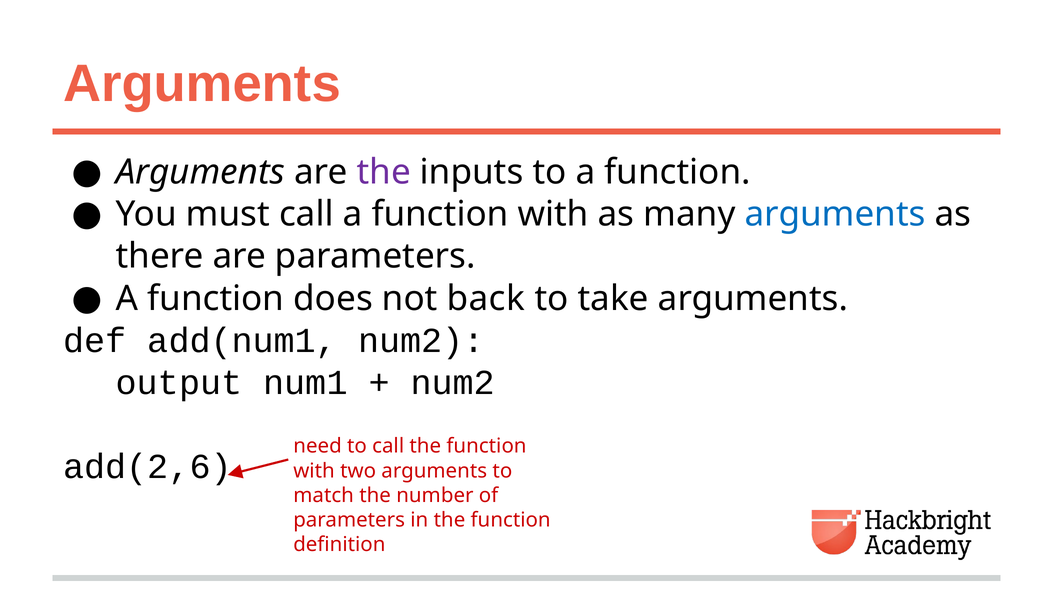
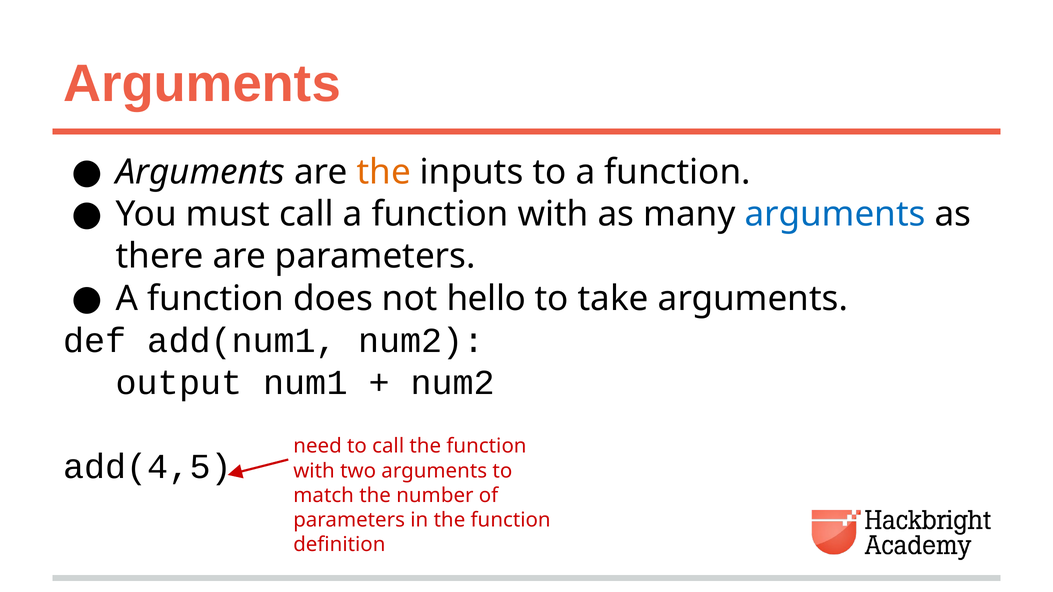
the colour: purple -> orange (384, 172)
back: back -> hello (486, 299)
add(2,6: add(2,6 -> add(4,5 (147, 467)
